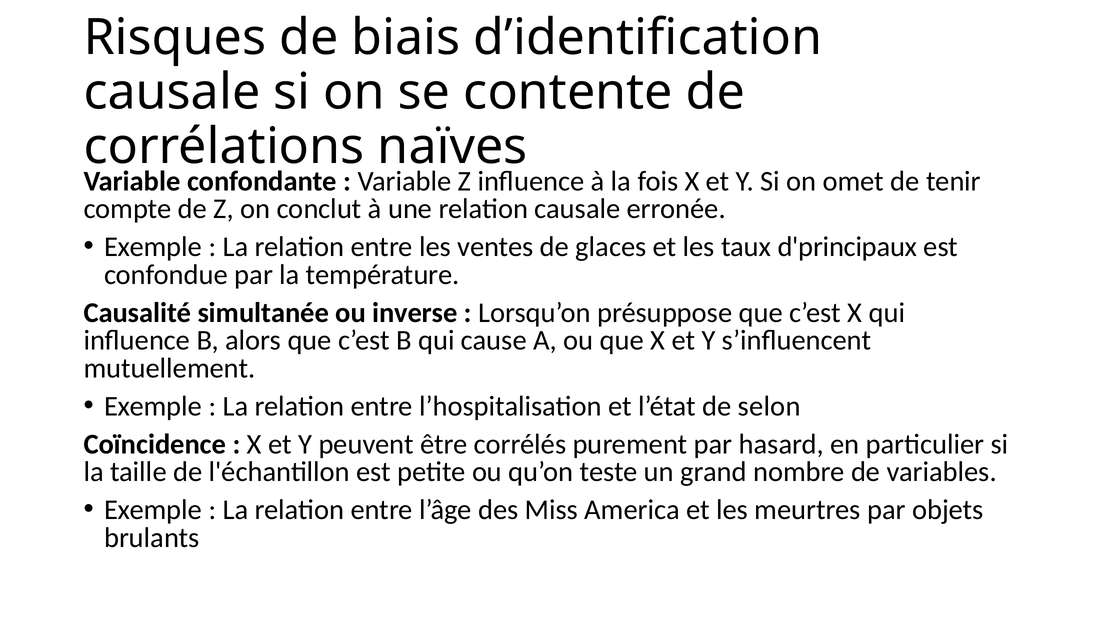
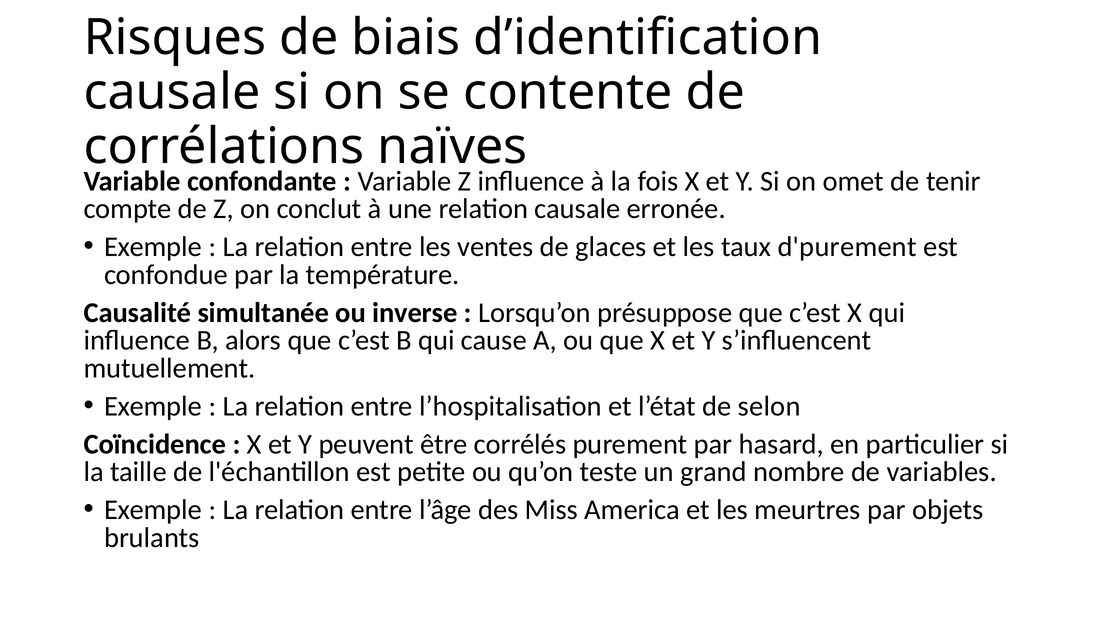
d'principaux: d'principaux -> d'purement (847, 247)
